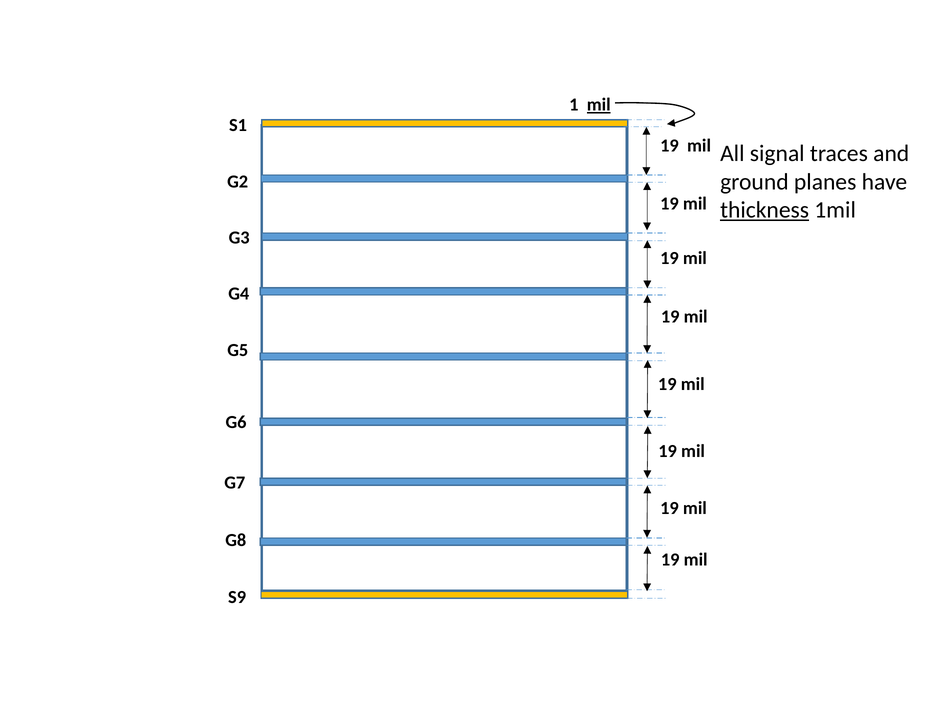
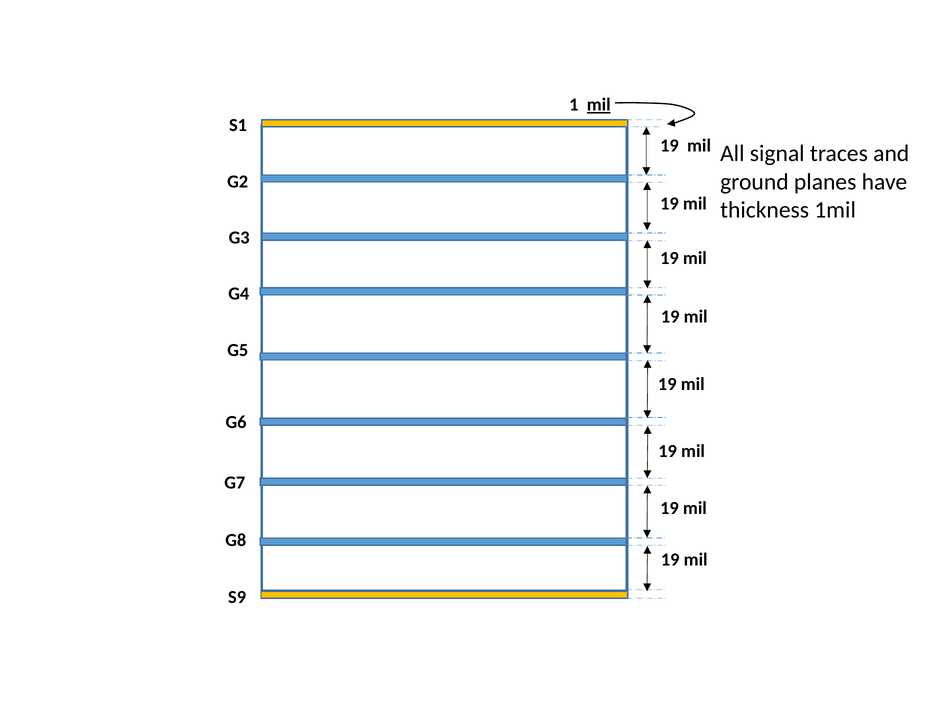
thickness underline: present -> none (765, 210)
